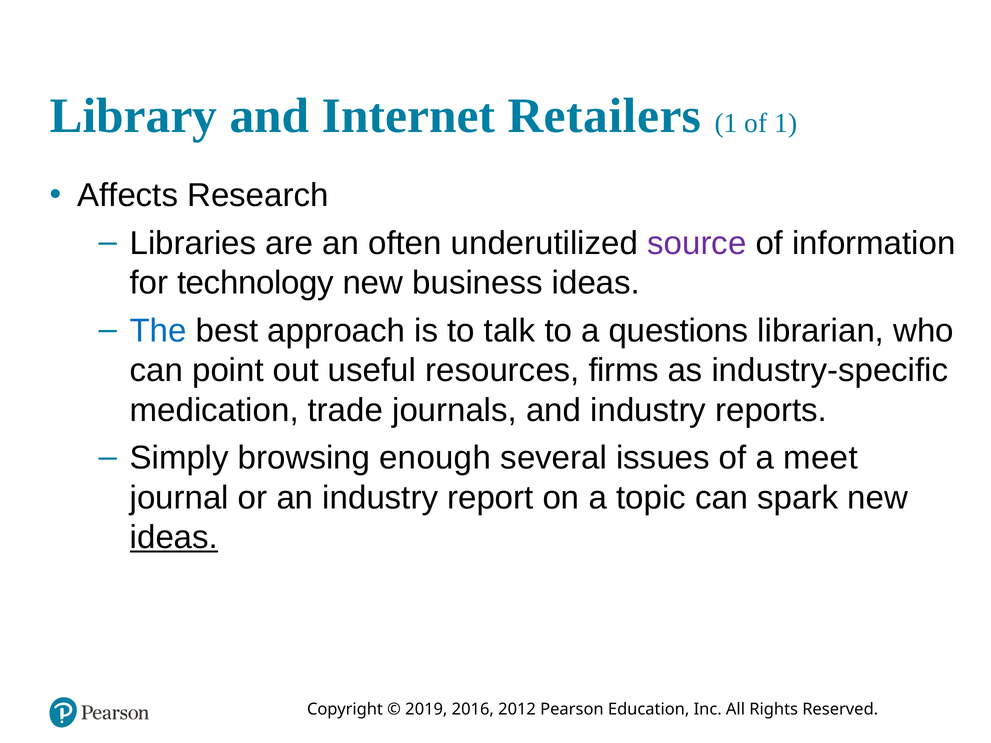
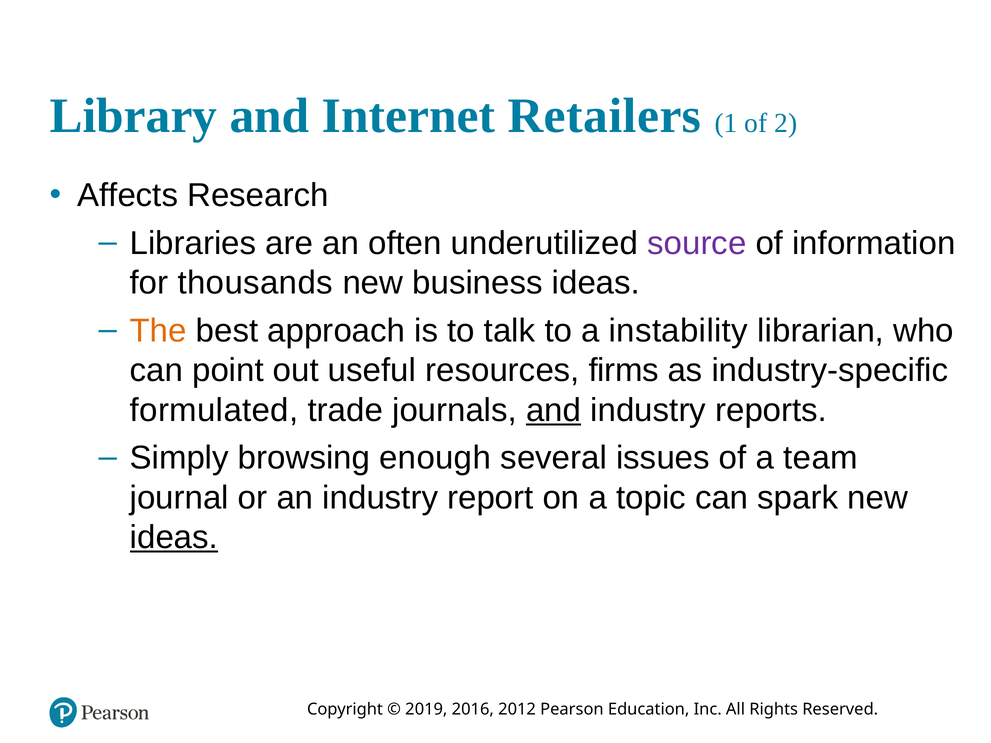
of 1: 1 -> 2 (786, 123)
technology: technology -> thousands (255, 283)
The colour: blue -> orange (158, 331)
questions: questions -> instability (678, 331)
medication: medication -> formulated (214, 410)
and underline: none -> present (554, 410)
meet: meet -> team (821, 458)
